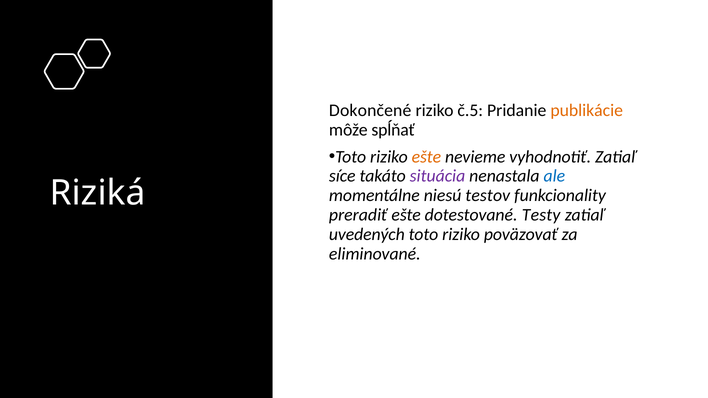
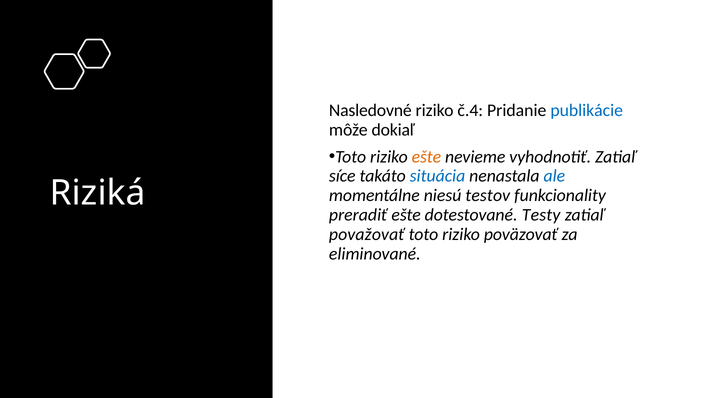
Dokončené: Dokončené -> Nasledovné (370, 111)
č.5: č.5 -> č.4 (470, 111)
publikácie colour: orange -> blue (587, 111)
spĺňať: spĺňať -> dokiaľ (393, 130)
situácia colour: purple -> blue (437, 176)
uvedených: uvedených -> považovať (367, 235)
